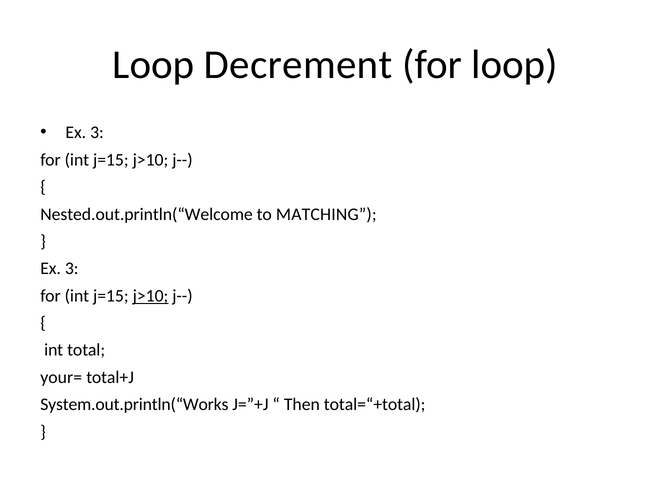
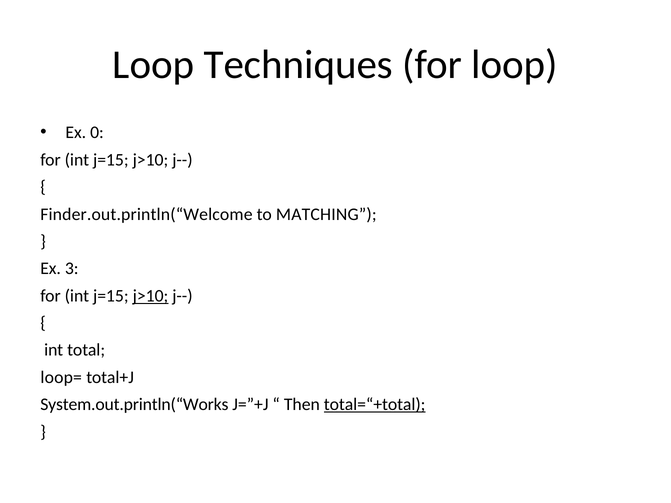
Decrement: Decrement -> Techniques (298, 65)
3: 3 -> 0 (97, 133)
Nested.out.println(“Welcome: Nested.out.println(“Welcome -> Finder.out.println(“Welcome (146, 214)
your=: your= -> loop= (61, 378)
total=“+total underline: none -> present (375, 405)
